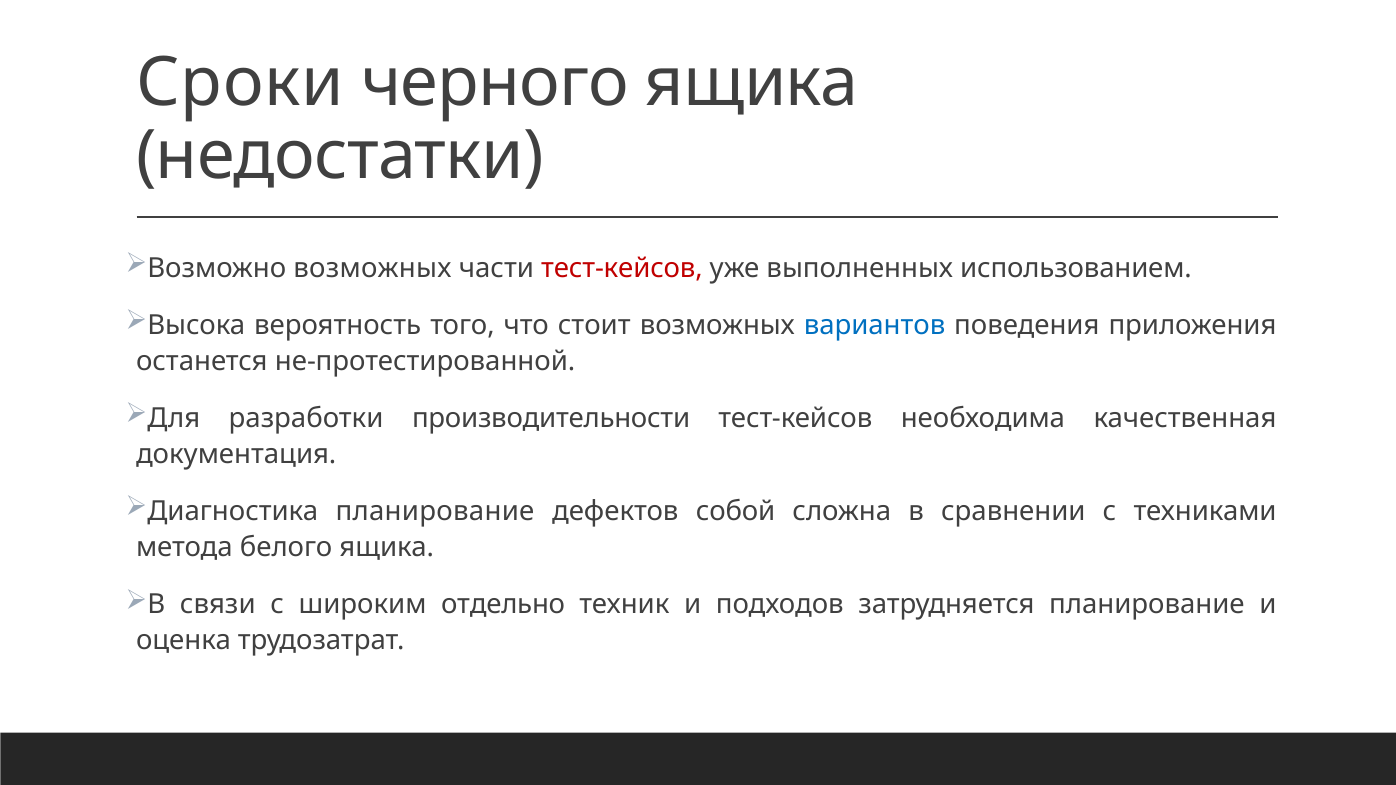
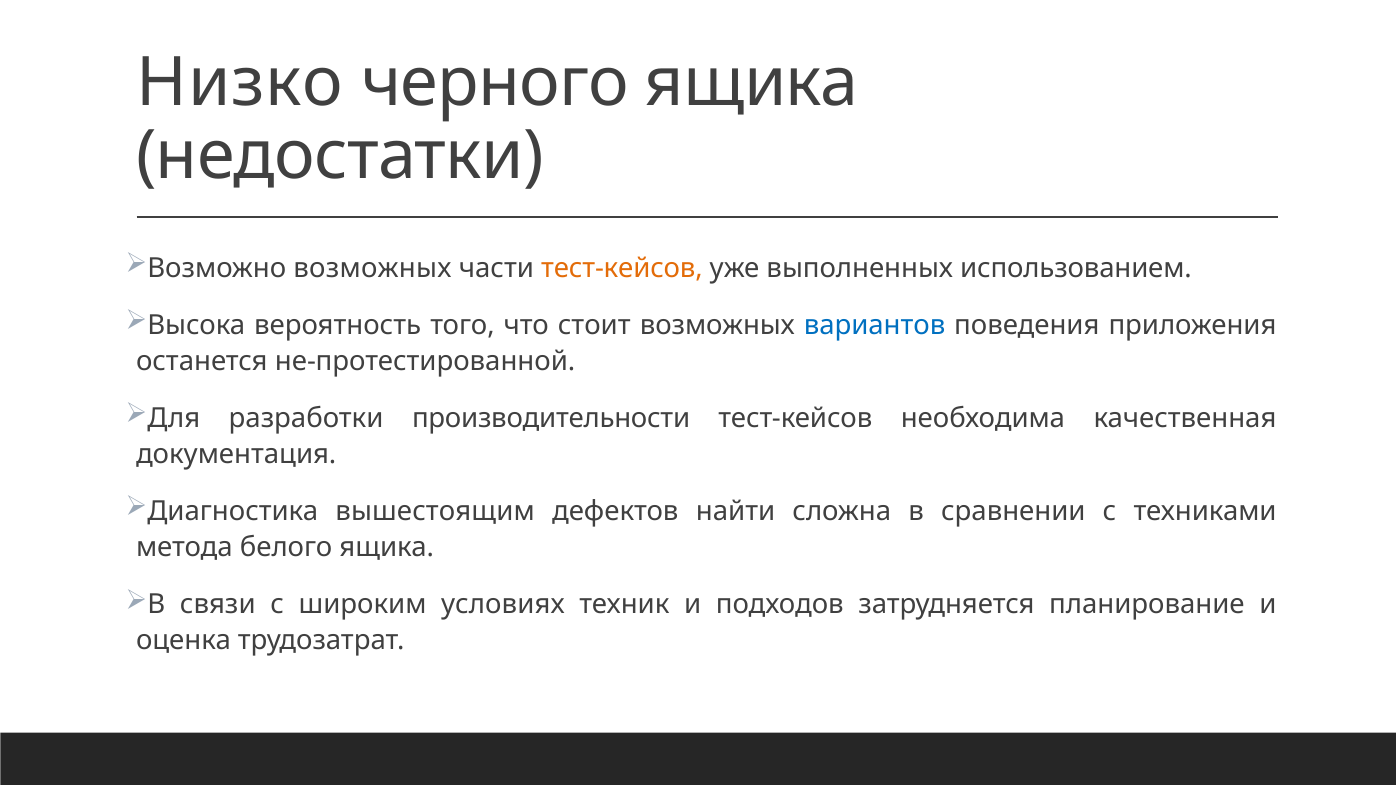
Сроки: Сроки -> Низко (240, 83)
тест-кейсов colour: red -> orange (622, 268)
Диагностика планирование: планирование -> вышестоящим (435, 511)
собой: собой -> найти (736, 511)
отдельно: отдельно -> условиях (503, 605)
